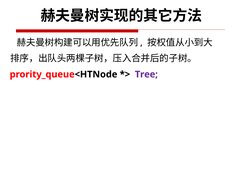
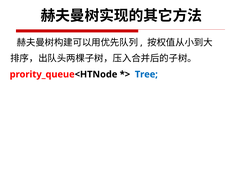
Tree colour: purple -> blue (146, 74)
